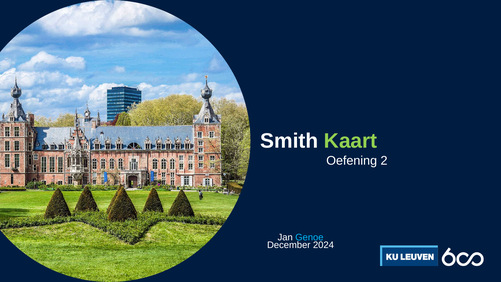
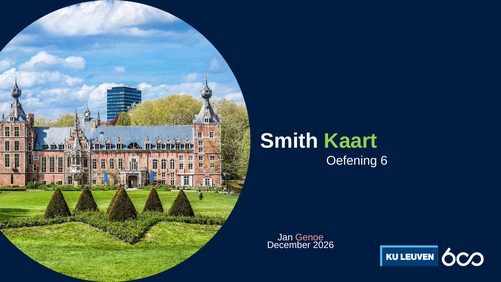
2: 2 -> 6 (384, 161)
Genoe colour: light blue -> pink (309, 237)
2024: 2024 -> 2026 (323, 245)
